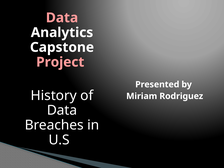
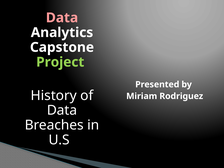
Project colour: pink -> light green (60, 62)
